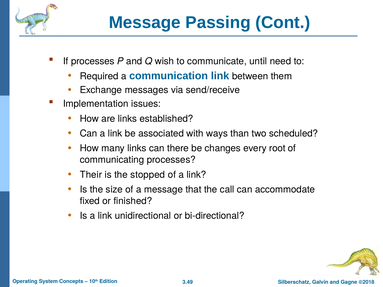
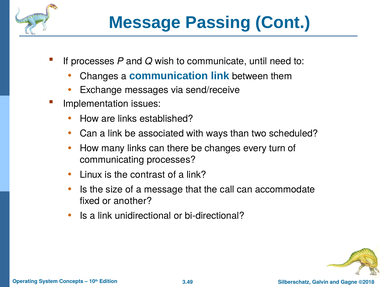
Required: Required -> Changes (99, 76)
root: root -> turn (277, 148)
Their: Their -> Linux (91, 175)
stopped: stopped -> contrast (148, 175)
finished: finished -> another (133, 201)
